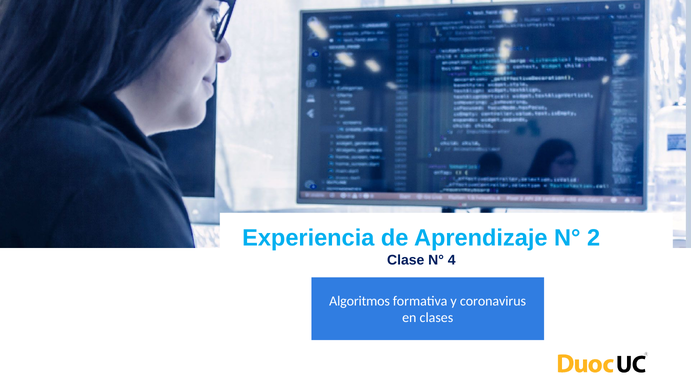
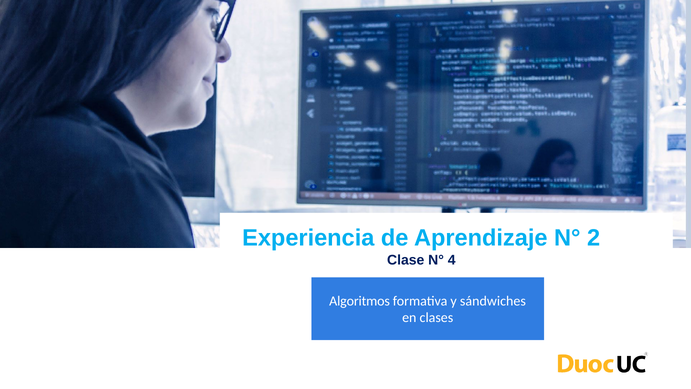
coronavirus: coronavirus -> sándwiches (493, 301)
